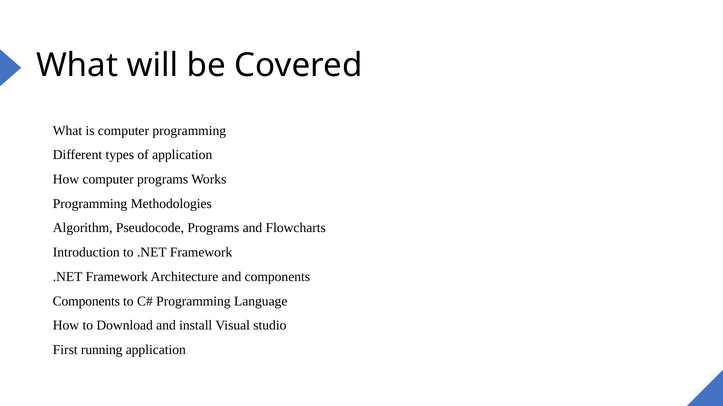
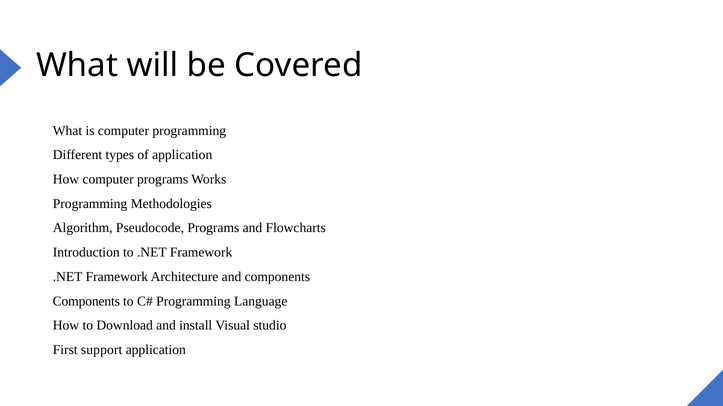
running: running -> support (102, 350)
